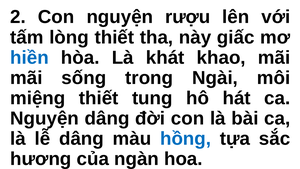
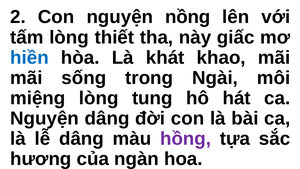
rượu: rượu -> nồng (188, 17)
miệng thiết: thiết -> lòng (99, 98)
hồng colour: blue -> purple (186, 139)
